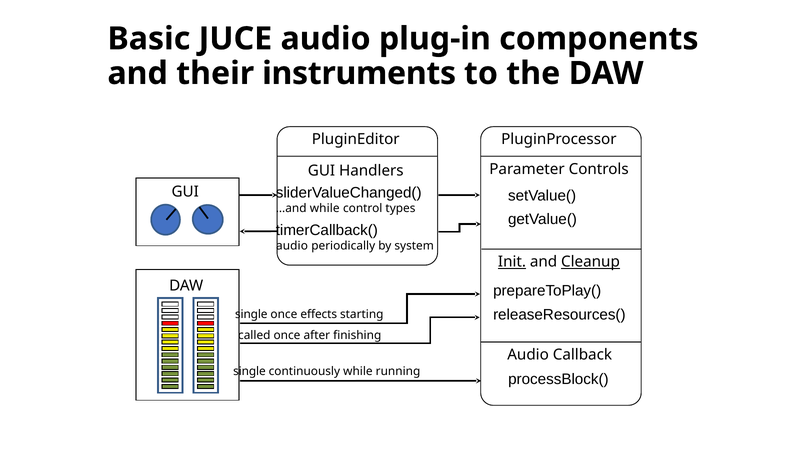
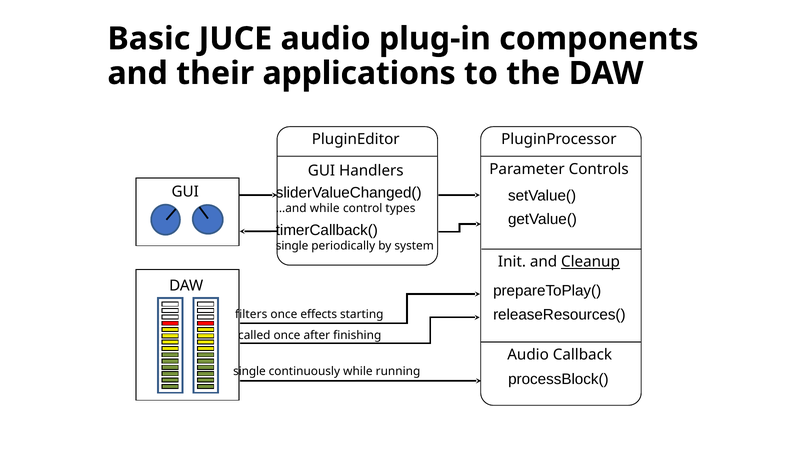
instruments: instruments -> applications (359, 73)
audio: audio -> single (292, 246)
Init underline: present -> none (512, 262)
single: single -> filters (251, 315)
